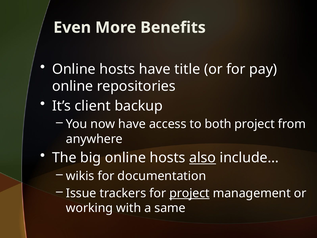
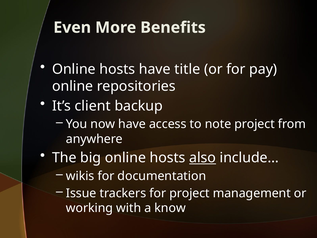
both: both -> note (218, 124)
project underline: present -> none (189, 193)
same: same -> know (170, 208)
